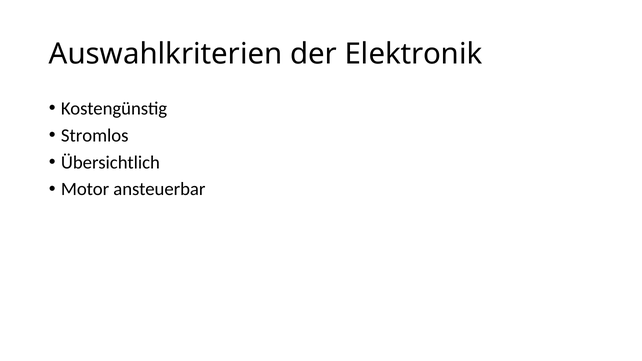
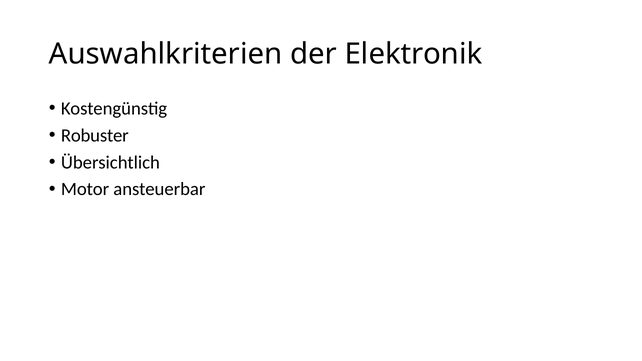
Stromlos: Stromlos -> Robuster (95, 135)
